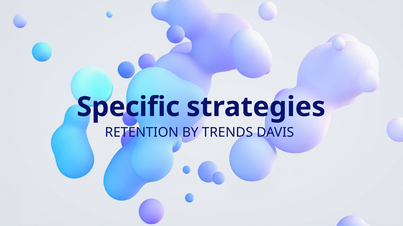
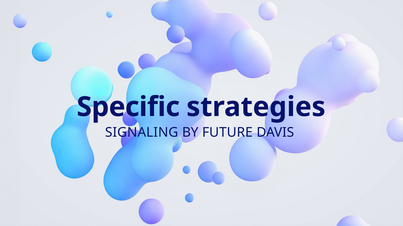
RETENTION: RETENTION -> SIGNALING (142, 133)
TRENDS: TRENDS -> FUTURE (227, 133)
